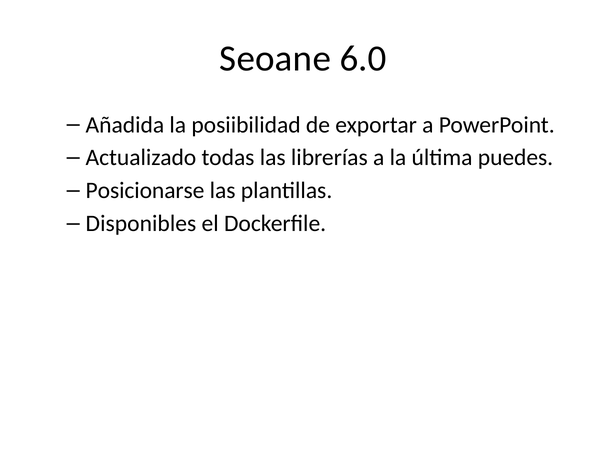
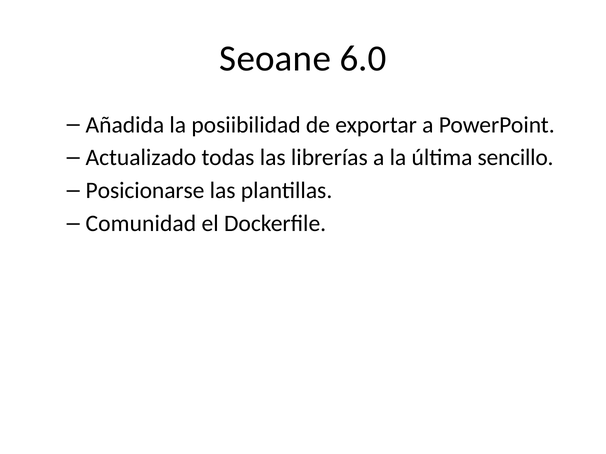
puedes: puedes -> sencillo (516, 158)
Disponibles: Disponibles -> Comunidad (141, 224)
